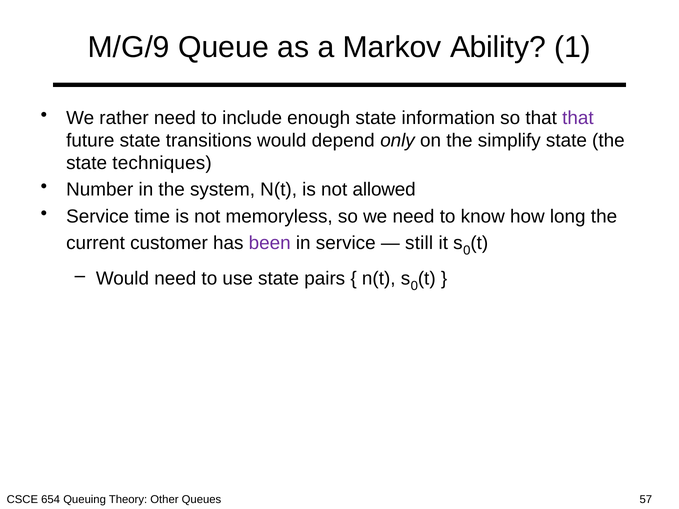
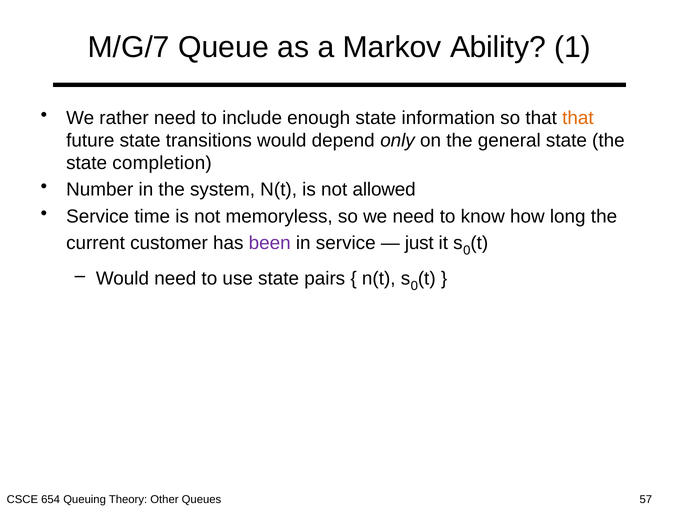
M/G/9: M/G/9 -> M/G/7 (129, 47)
that colour: purple -> orange (578, 118)
simplify: simplify -> general (509, 141)
techniques: techniques -> completion (162, 163)
still: still -> just (419, 243)
